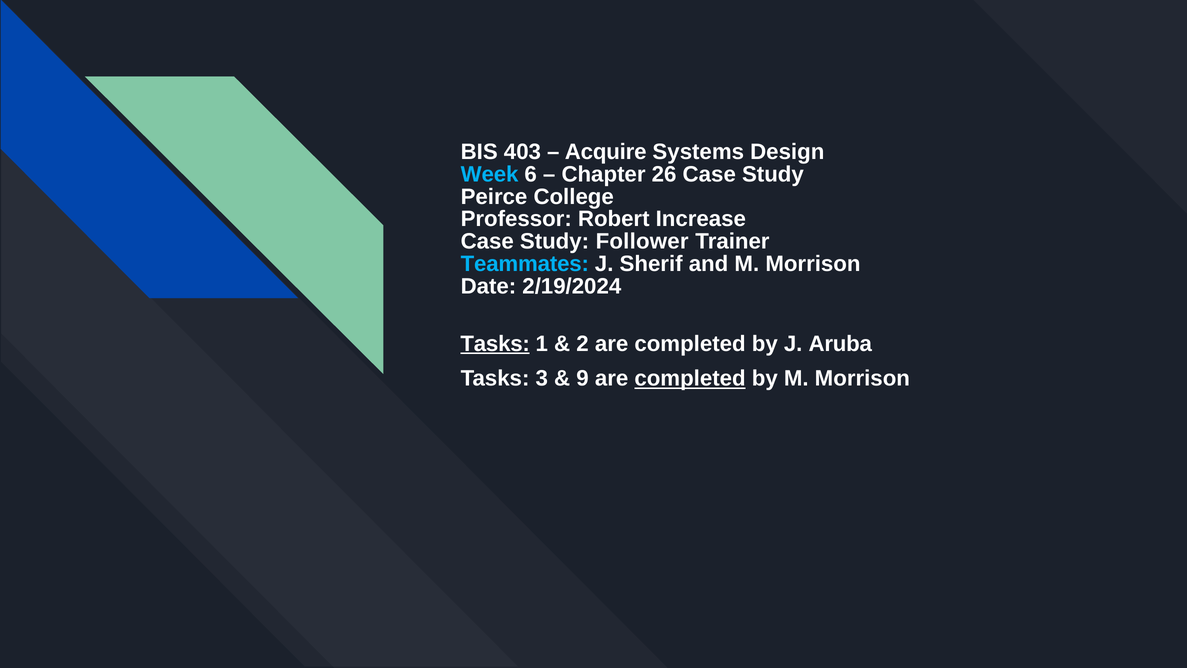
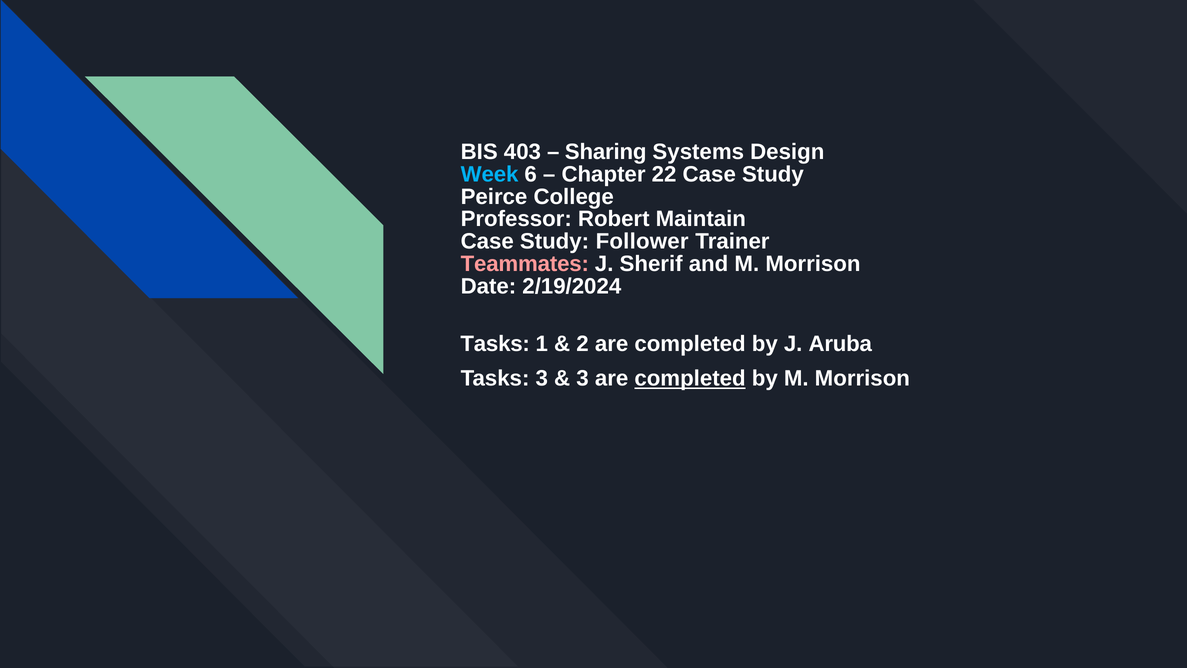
Acquire: Acquire -> Sharing (606, 152)
26: 26 -> 22 (664, 174)
Increase: Increase -> Maintain (701, 219)
Teammates colour: light blue -> pink (525, 264)
Tasks underline: present -> none (495, 344)
9: 9 -> 3 (582, 378)
